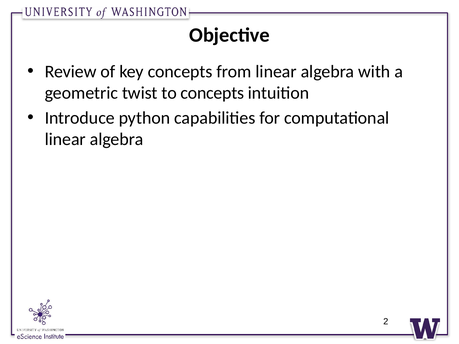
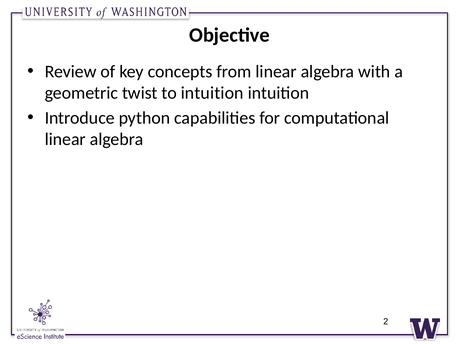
to concepts: concepts -> intuition (212, 93)
